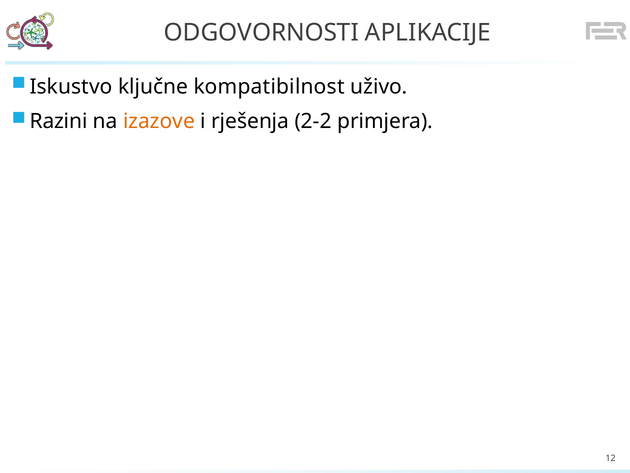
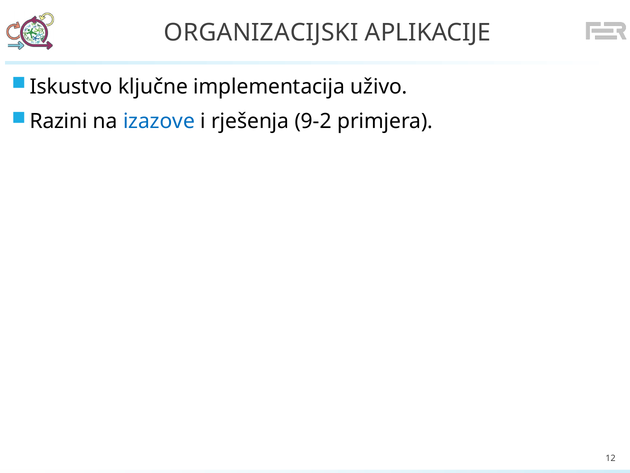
ODGOVORNOSTI: ODGOVORNOSTI -> ORGANIZACIJSKI (261, 33)
kompatibilnost: kompatibilnost -> implementacija (269, 87)
izazove colour: orange -> blue (159, 121)
2-2: 2-2 -> 9-2 (313, 121)
